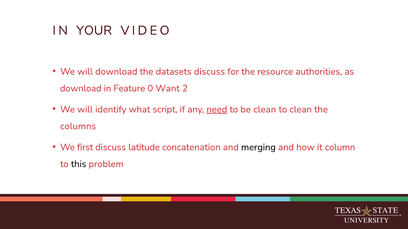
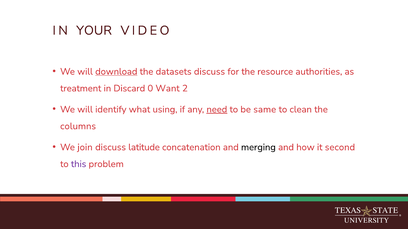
download underline: none -> present (116, 72)
download: download -> treatment (81, 89)
Feature: Feature -> Discard (129, 89)
script: script -> using (165, 110)
be clean: clean -> same (265, 110)
first: first -> join (85, 148)
column: column -> second (340, 148)
this colour: black -> purple (79, 164)
